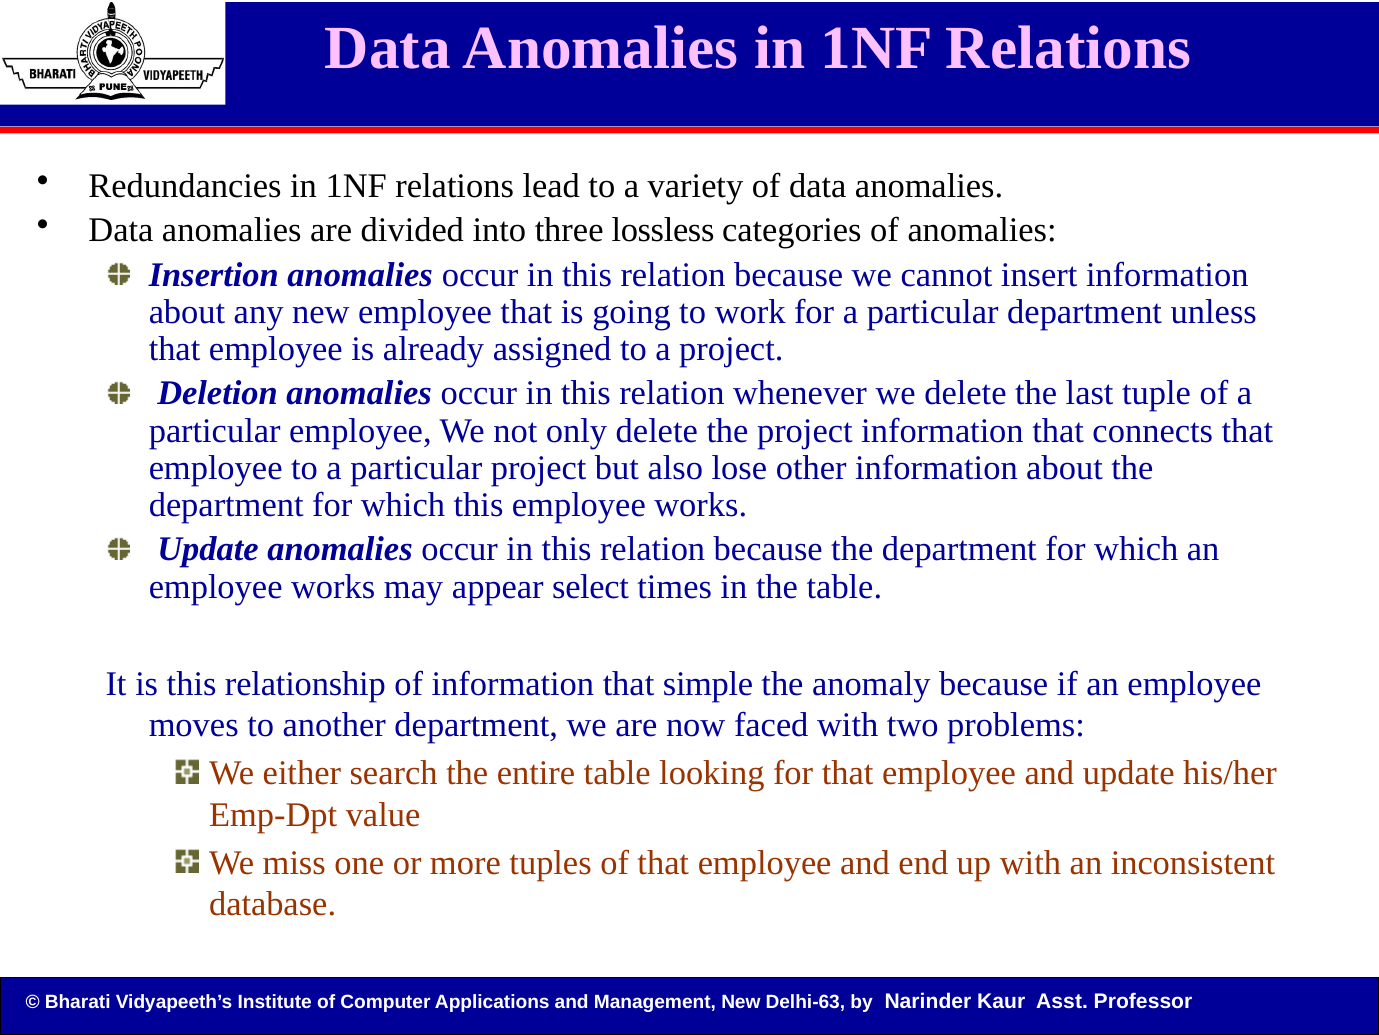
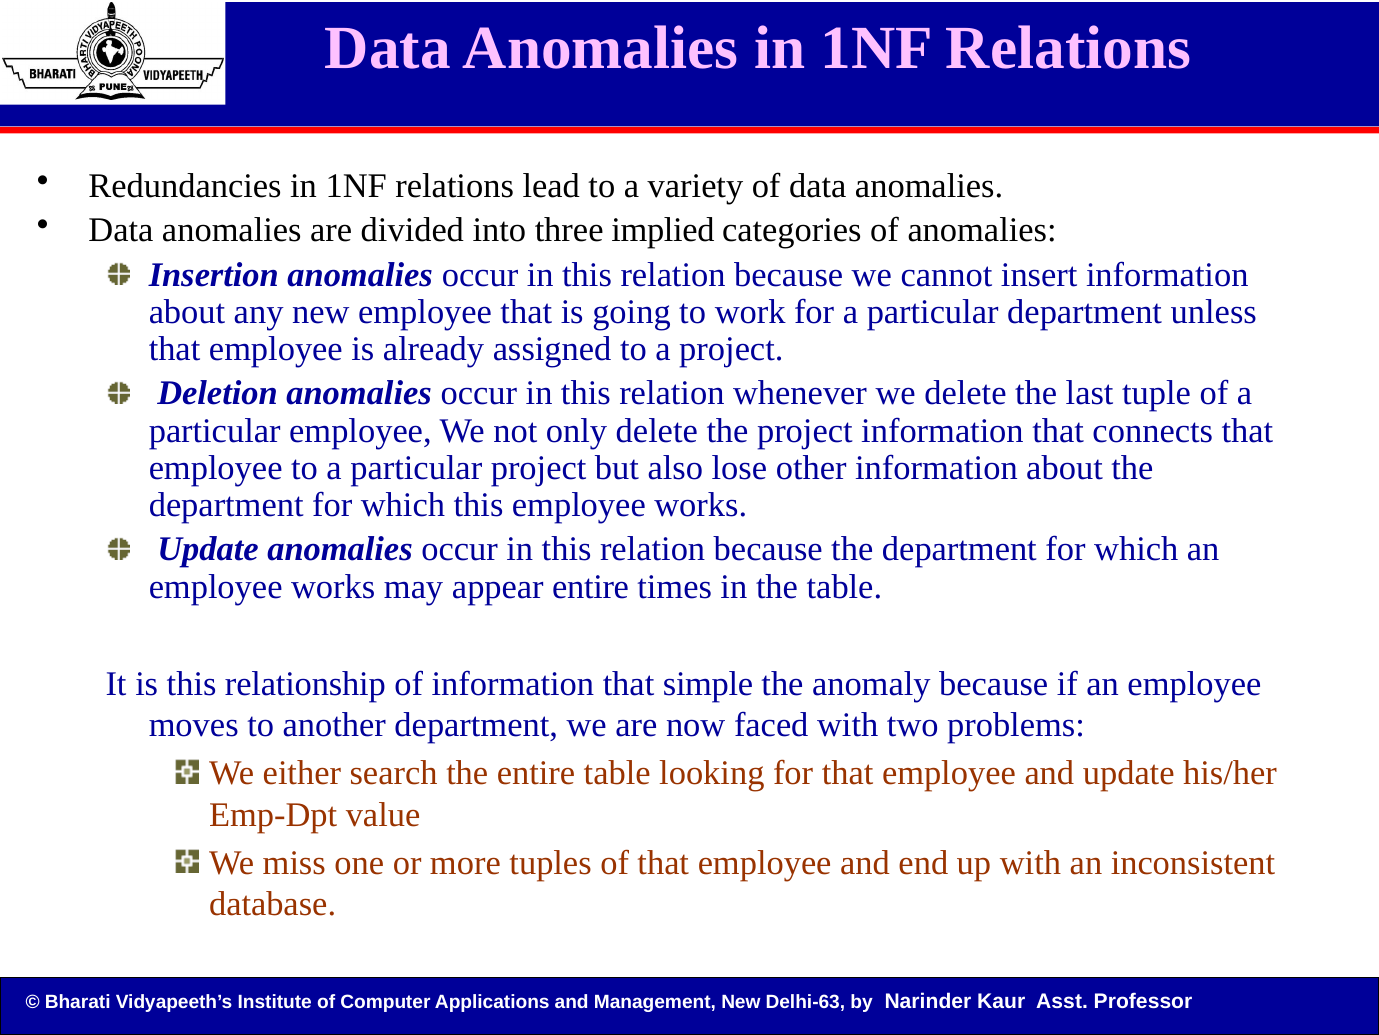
lossless: lossless -> implied (663, 230)
appear select: select -> entire (591, 586)
